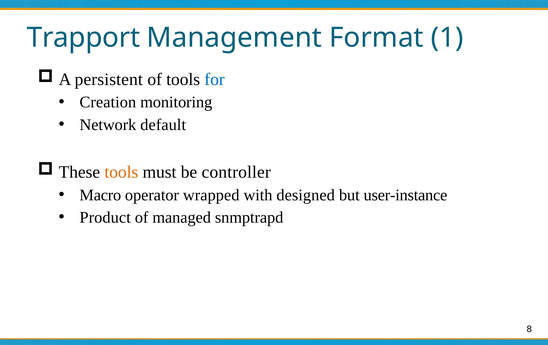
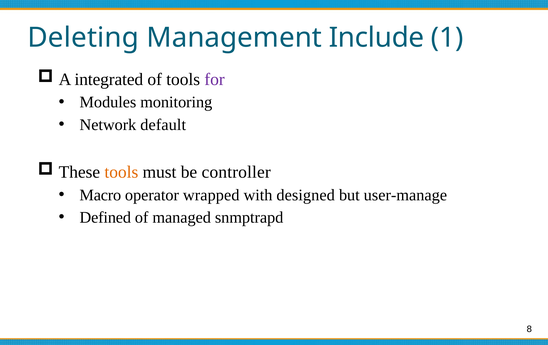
Trapport: Trapport -> Deleting (83, 38)
Format: Format -> Include (377, 38)
persistent: persistent -> integrated (109, 79)
for colour: blue -> purple (215, 79)
Creation: Creation -> Modules (108, 102)
user-instance: user-instance -> user-manage (405, 195)
Product: Product -> Defined (105, 218)
